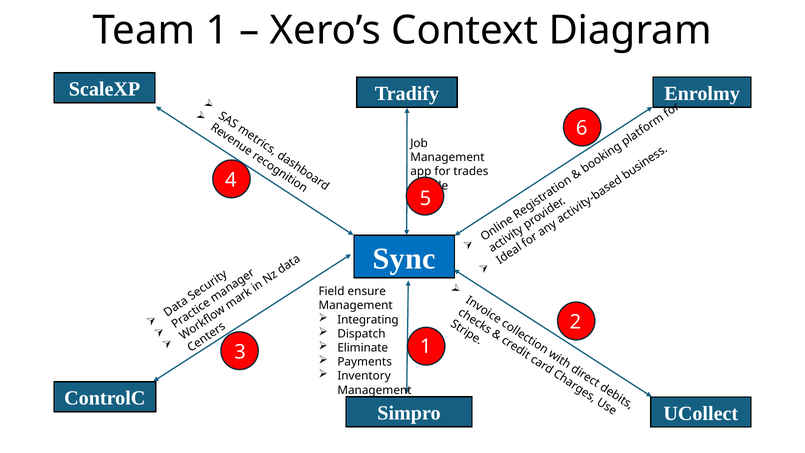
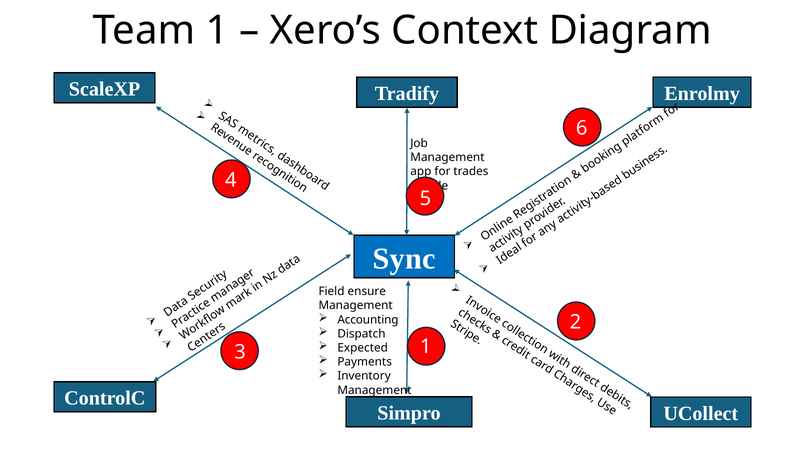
Integrating: Integrating -> Accounting (368, 320)
Eliminate: Eliminate -> Expected (363, 348)
